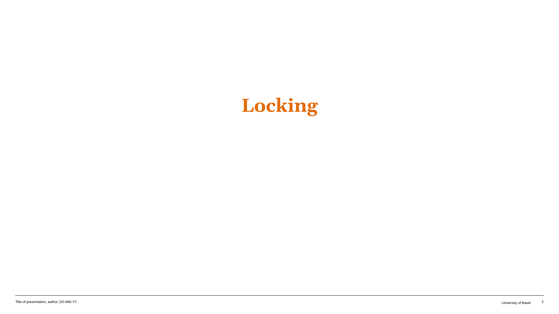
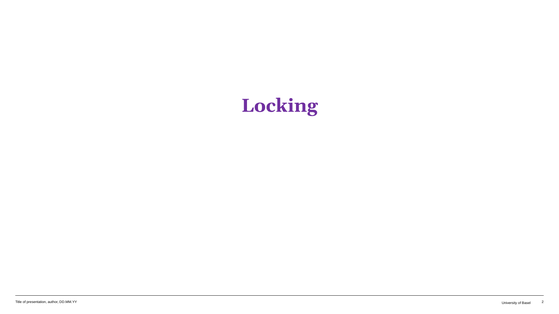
Locking colour: orange -> purple (279, 106)
